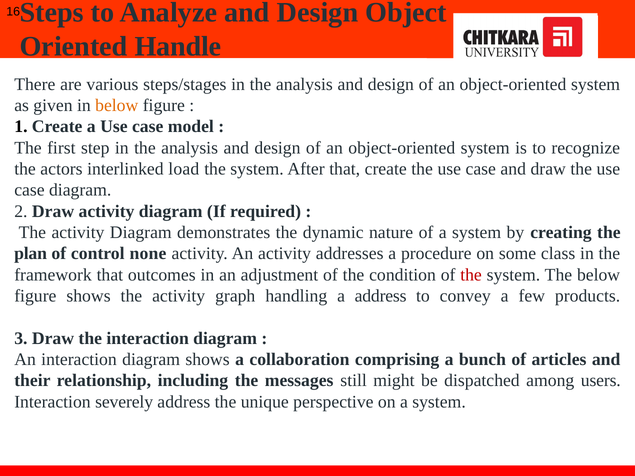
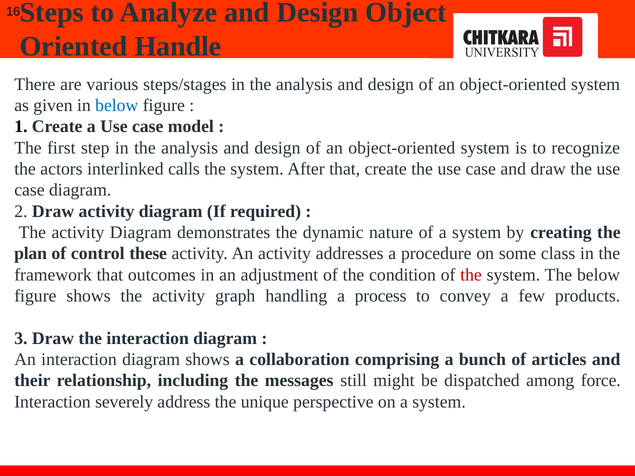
below colour: orange -> blue (117, 106)
load: load -> calls (184, 169)
none: none -> these (148, 254)
a address: address -> process (381, 296)
users: users -> force (601, 381)
